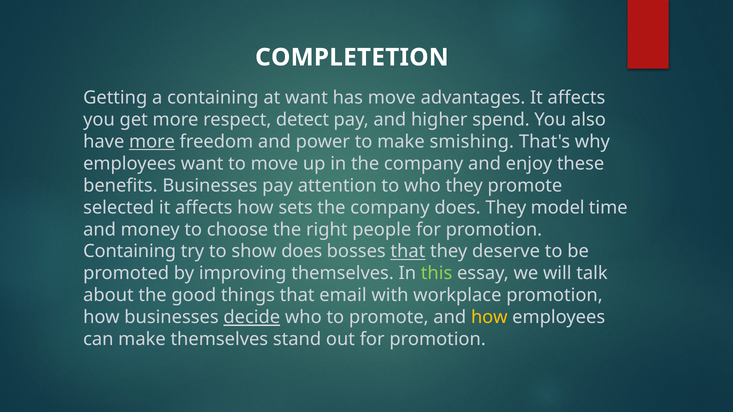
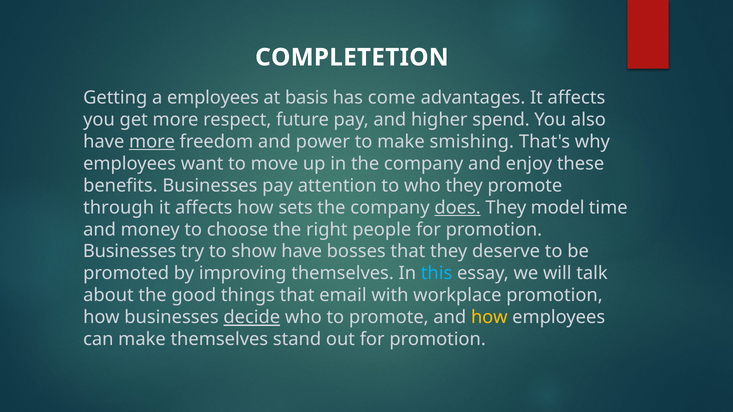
a containing: containing -> employees (213, 98)
at want: want -> basis (307, 98)
has move: move -> come (392, 98)
detect: detect -> future (302, 120)
selected: selected -> through (119, 208)
does underline: none -> present (458, 208)
Containing: Containing -> Businesses (130, 252)
show does: does -> have (302, 252)
that underline: present -> none (408, 252)
this colour: light green -> light blue (437, 274)
